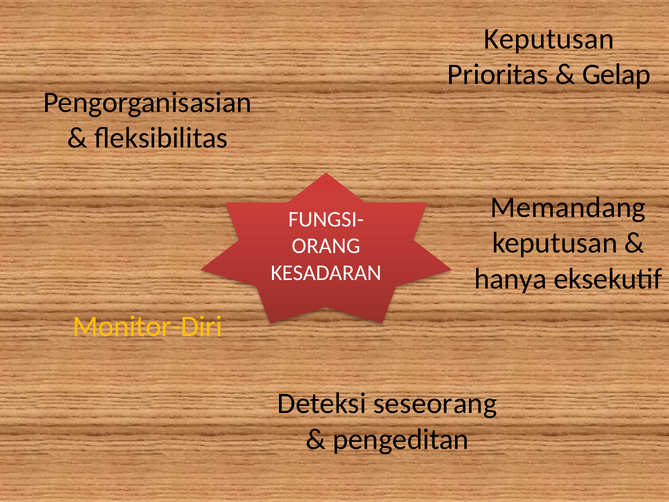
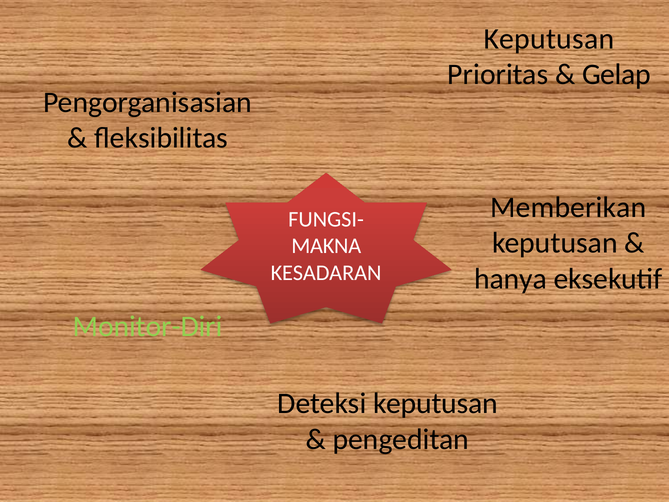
Memandang: Memandang -> Memberikan (568, 207)
ORANG: ORANG -> MAKNA (326, 246)
Monitor-Diri colour: yellow -> light green (148, 327)
Deteksi seseorang: seseorang -> keputusan (435, 403)
